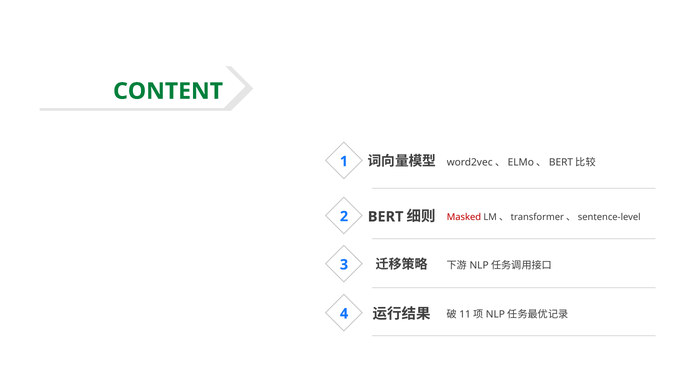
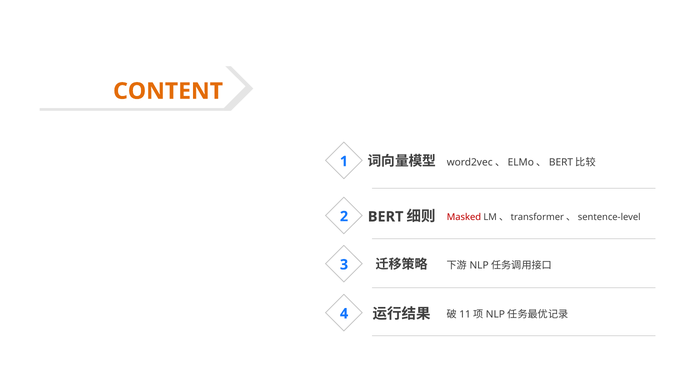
CONTENT colour: green -> orange (168, 91)
